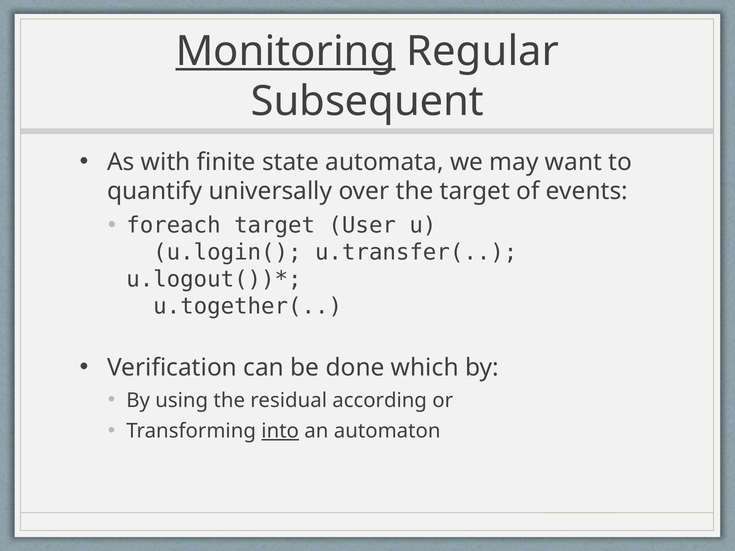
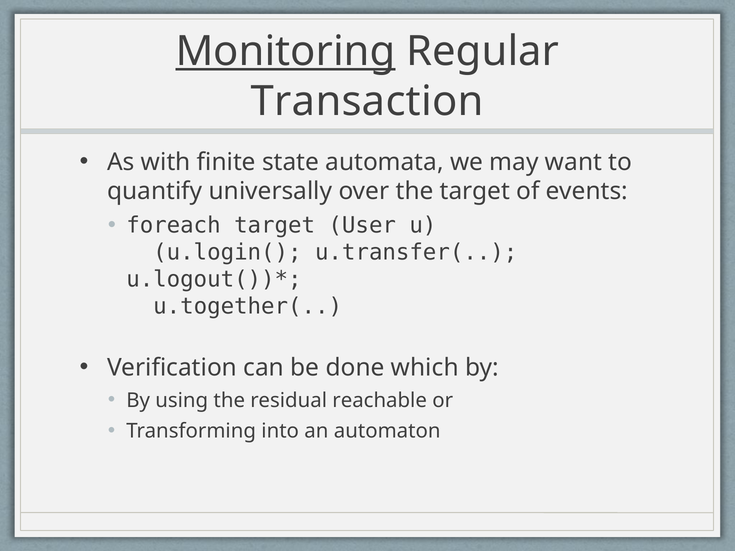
Subsequent: Subsequent -> Transaction (367, 102)
according: according -> reachable (380, 400)
into underline: present -> none (280, 431)
